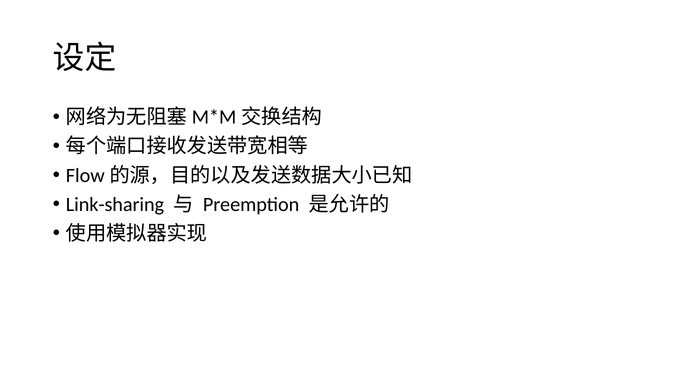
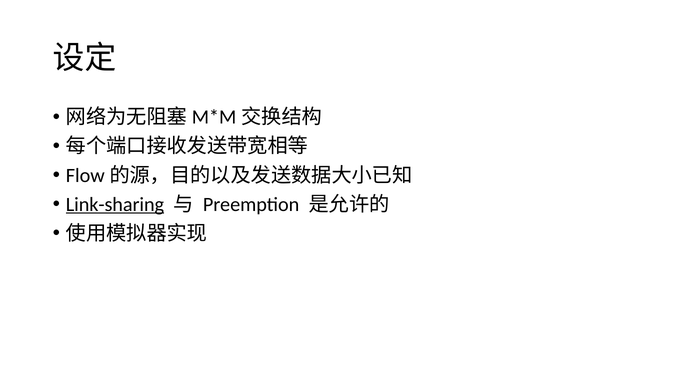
Link-sharing underline: none -> present (115, 204)
